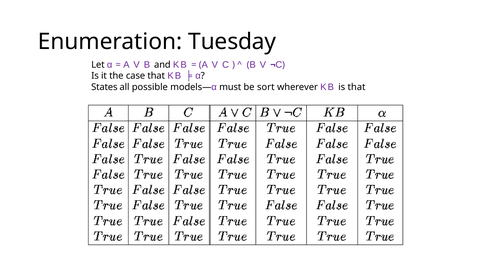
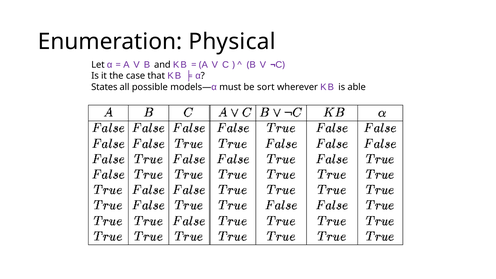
Tuesday: Tuesday -> Physical (232, 42)
is that: that -> able (357, 87)
